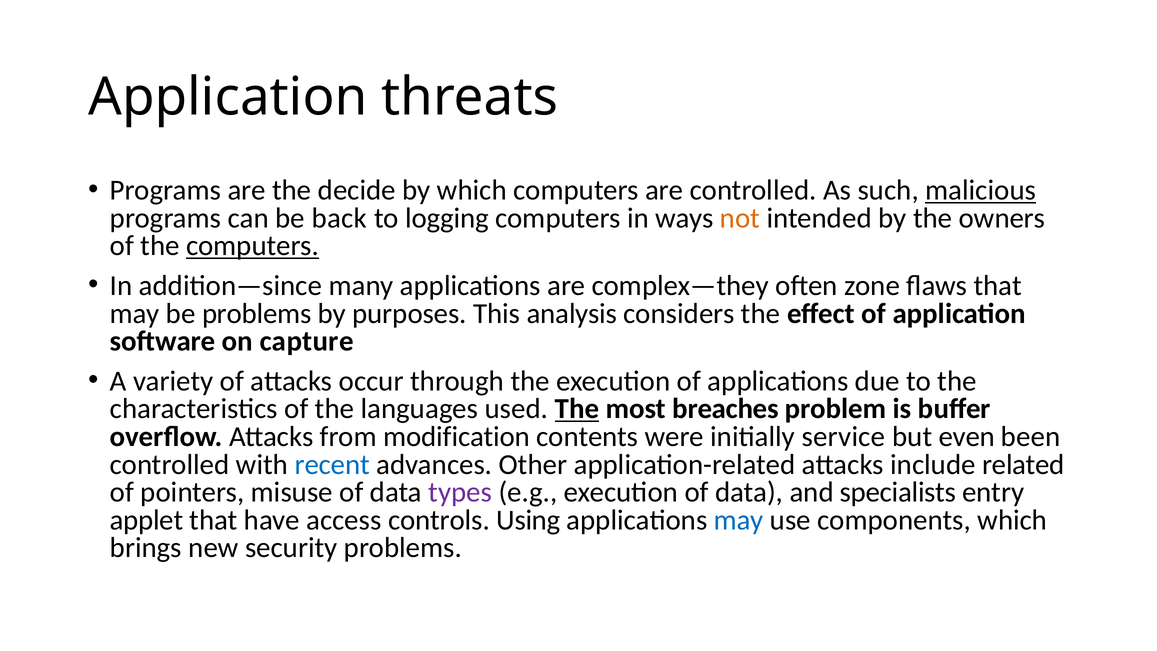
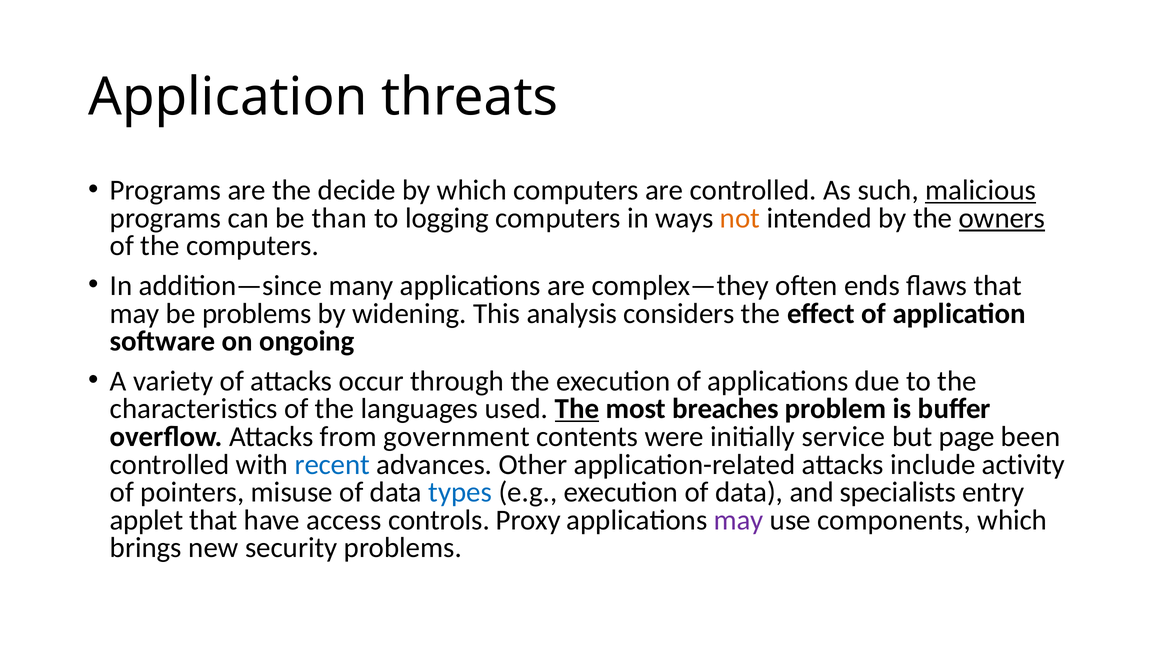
back: back -> than (339, 218)
owners underline: none -> present (1002, 218)
computers underline: present -> none (253, 246)
zone: zone -> ends (872, 286)
purposes: purposes -> widening (409, 313)
capture: capture -> ongoing (307, 341)
modification: modification -> government (456, 437)
even: even -> page (967, 437)
related: related -> activity (1023, 464)
types colour: purple -> blue (460, 492)
Using: Using -> Proxy (528, 520)
may colour: blue -> purple (739, 520)
